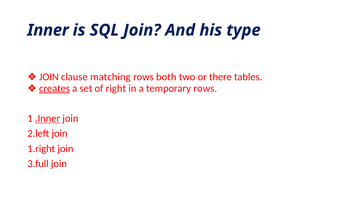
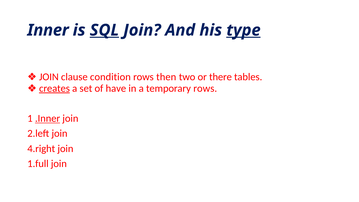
SQL underline: none -> present (104, 30)
type underline: none -> present (243, 30)
matching: matching -> condition (110, 77)
both: both -> then (166, 77)
right: right -> have (116, 88)
1.right: 1.right -> 4.right (41, 149)
3.full: 3.full -> 1.full (38, 164)
